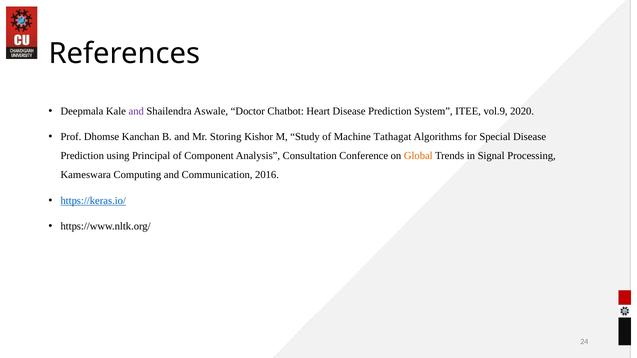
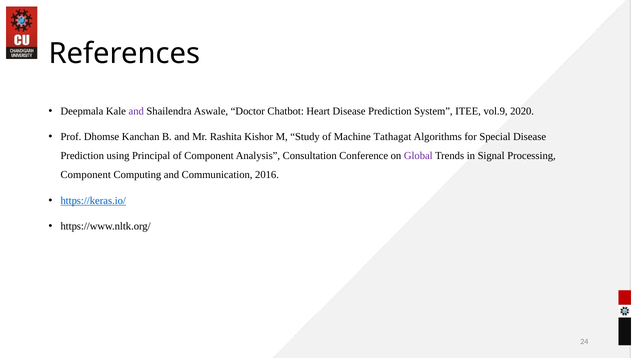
Storing: Storing -> Rashita (226, 137)
Global colour: orange -> purple (418, 156)
Kameswara: Kameswara -> Component (86, 175)
